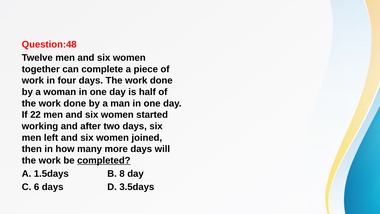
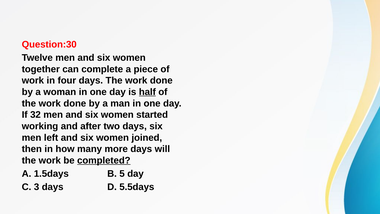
Question:48: Question:48 -> Question:30 (49, 44)
half underline: none -> present (147, 92)
22: 22 -> 32 (35, 115)
8: 8 -> 5 (122, 174)
6: 6 -> 3 (37, 187)
3.5days: 3.5days -> 5.5days (137, 187)
